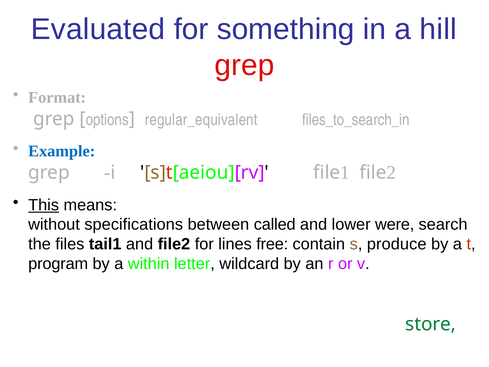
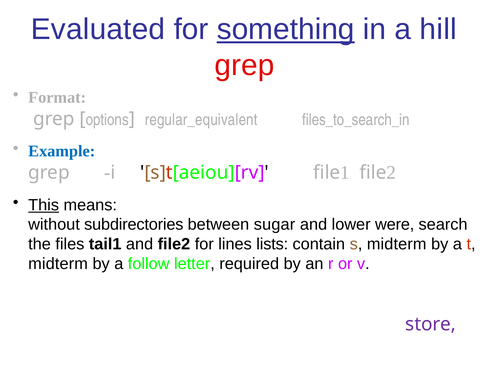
something underline: none -> present (286, 29)
specifications: specifications -> subdirectories (134, 224)
called: called -> sugar (275, 224)
free: free -> lists (272, 244)
s produce: produce -> midterm (397, 244)
program: program -> midterm (58, 264)
within: within -> follow (149, 264)
wildcard: wildcard -> required (249, 264)
store colour: green -> purple (431, 324)
